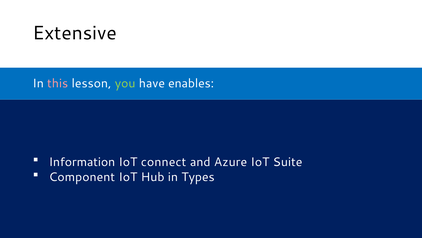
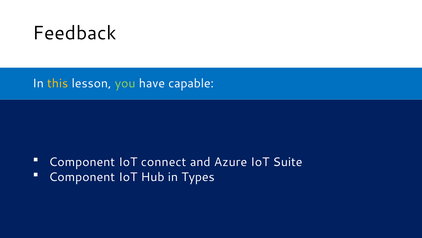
Extensive: Extensive -> Feedback (75, 33)
this colour: pink -> yellow (58, 83)
enables: enables -> capable (191, 83)
Information: Information -> Component (82, 162)
